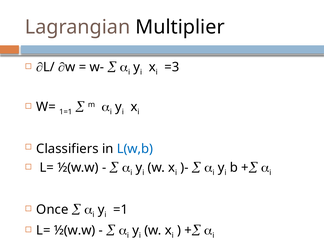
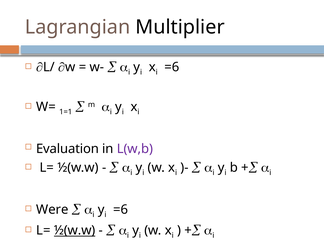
=3: =3 -> =6 (172, 67)
Classifiers: Classifiers -> Evaluation (68, 149)
L(w,b colour: blue -> purple (135, 149)
Once: Once -> Were (52, 209)
=1: =1 -> =6 (121, 209)
½(w.w underline: none -> present (75, 230)
